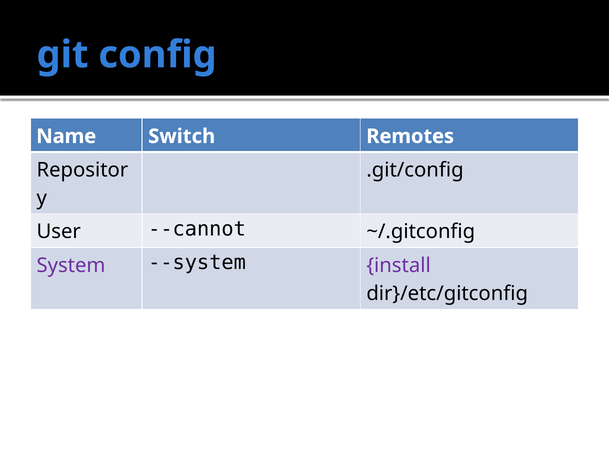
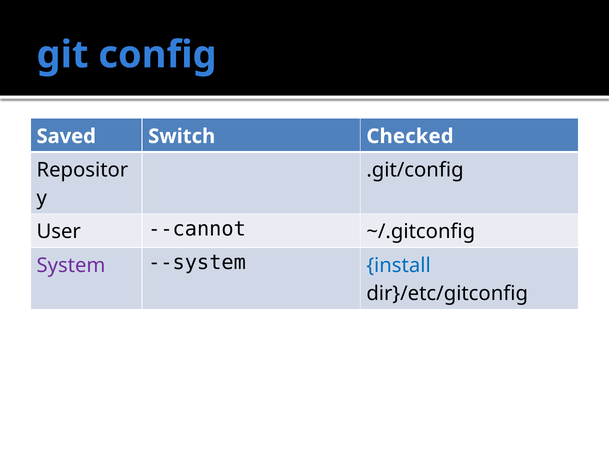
Name: Name -> Saved (66, 136)
Remotes: Remotes -> Checked (410, 136)
install colour: purple -> blue (399, 265)
